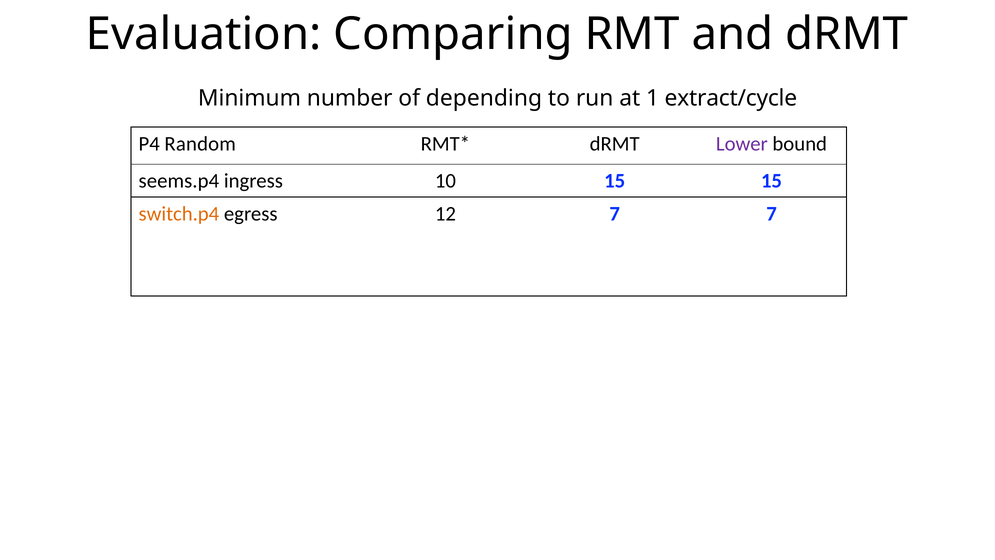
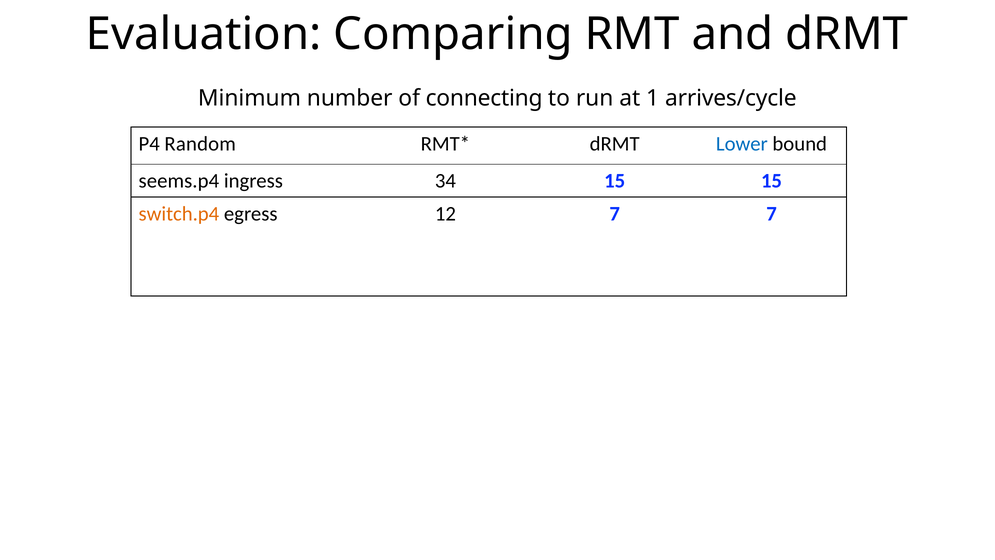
depending: depending -> connecting (484, 98)
extract/cycle: extract/cycle -> arrives/cycle (731, 98)
Lower colour: purple -> blue (742, 144)
10: 10 -> 34 (445, 181)
